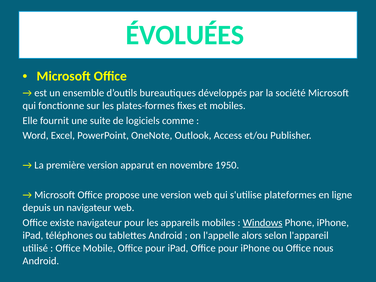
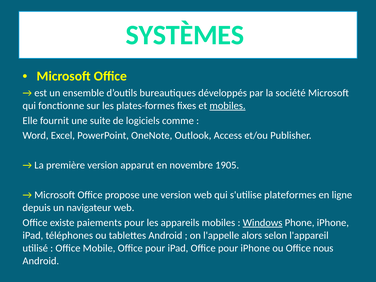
ÉVOLUÉES: ÉVOLUÉES -> SYSTÈMES (185, 35)
mobiles underline: none -> present (228, 106)
1950: 1950 -> 1905 (227, 165)
existe navigateur: navigateur -> paiements (99, 223)
